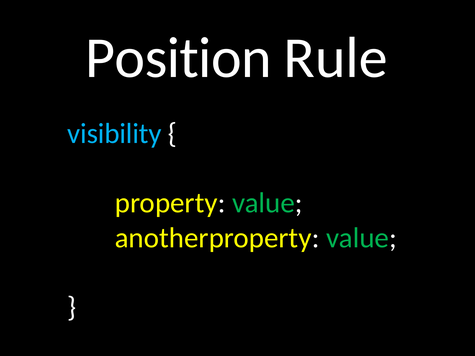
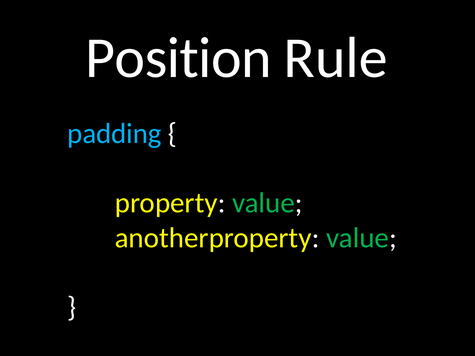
visibility: visibility -> padding (114, 134)
